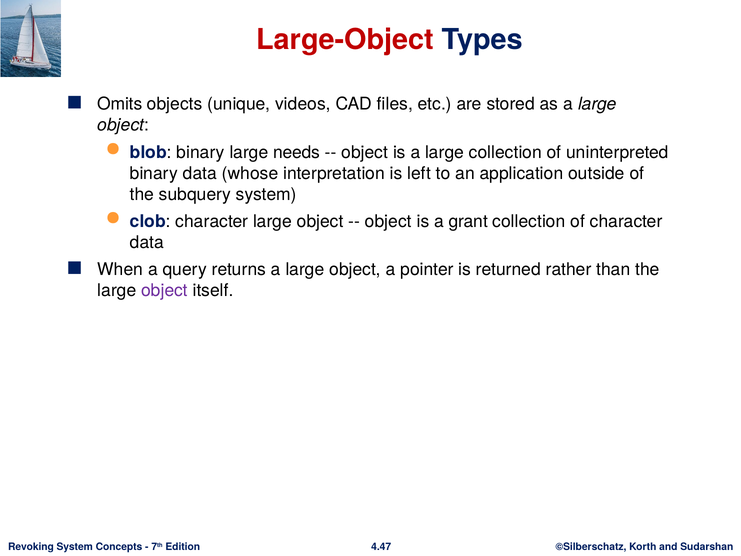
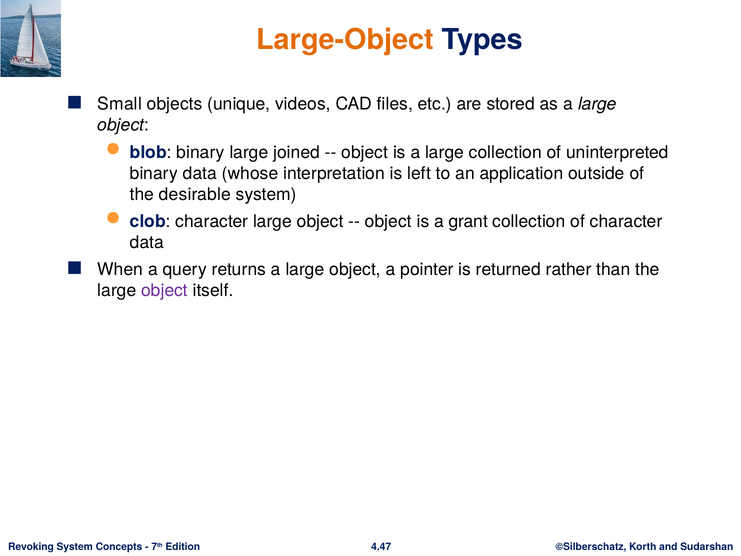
Large-Object colour: red -> orange (345, 40)
Omits: Omits -> Small (120, 104)
needs: needs -> joined (297, 152)
subquery: subquery -> desirable (195, 194)
